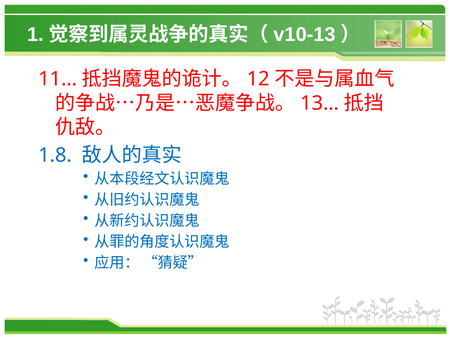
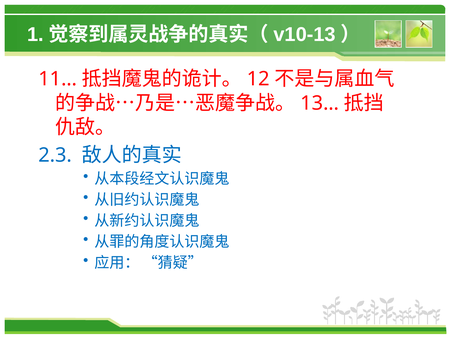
1.8: 1.8 -> 2.3 (55, 155)
